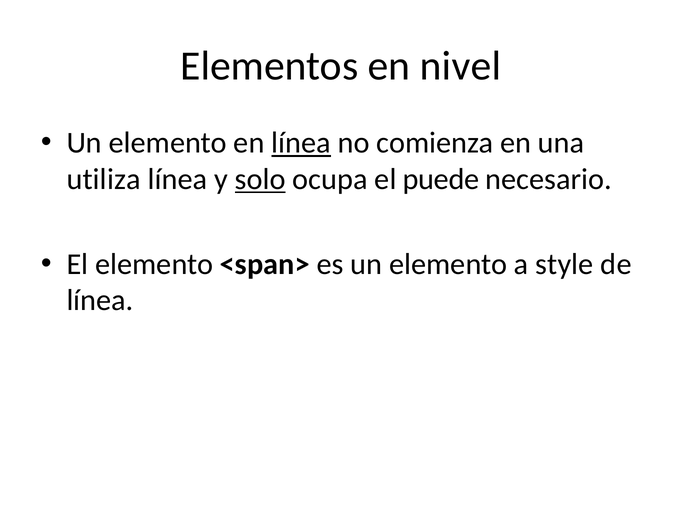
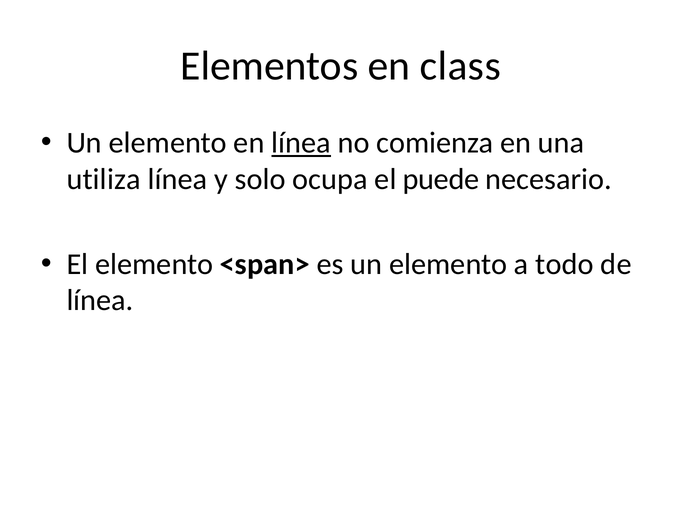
nivel: nivel -> class (460, 66)
solo underline: present -> none (260, 179)
style: style -> todo (564, 264)
